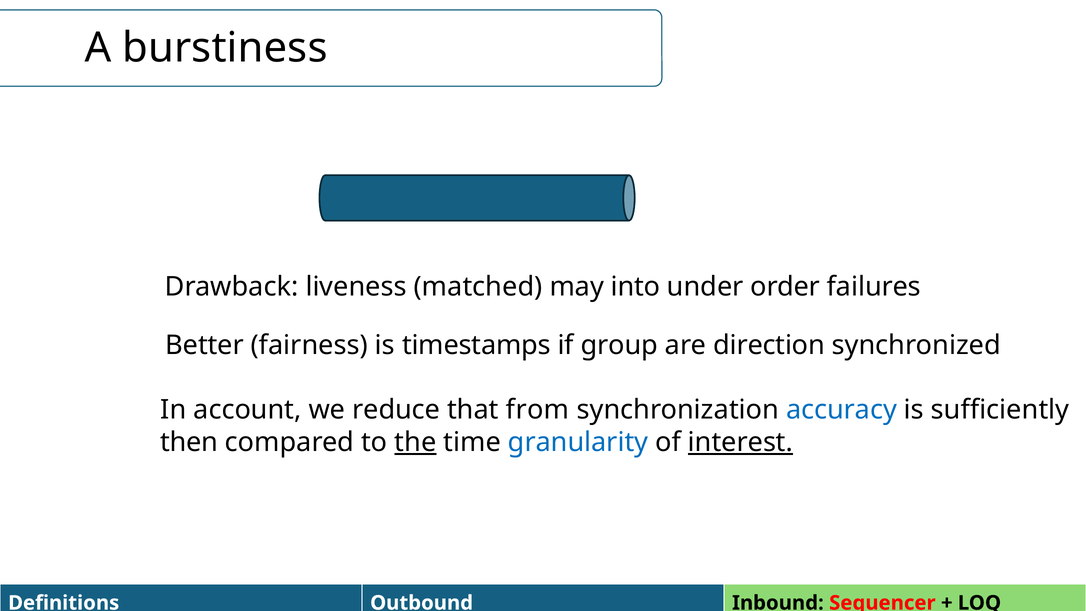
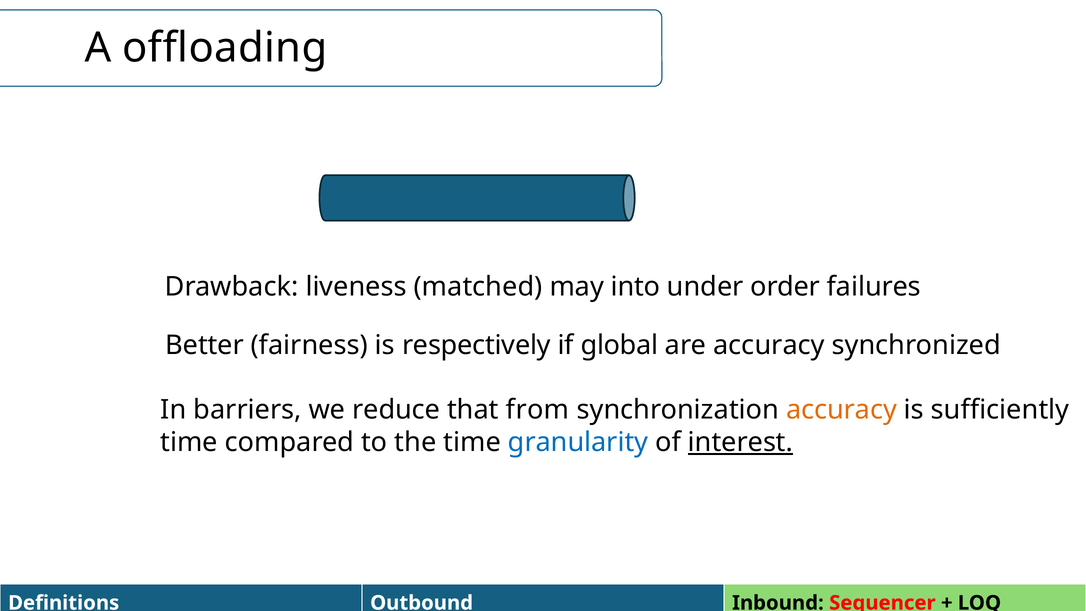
burstiness: burstiness -> offloading (225, 48)
timestamps: timestamps -> respectively (476, 345)
group: group -> global (620, 345)
are direction: direction -> accuracy (769, 345)
account: account -> barriers (247, 410)
accuracy colour: blue -> orange (841, 410)
then: then -> time (189, 442)
the underline: present -> none (415, 442)
